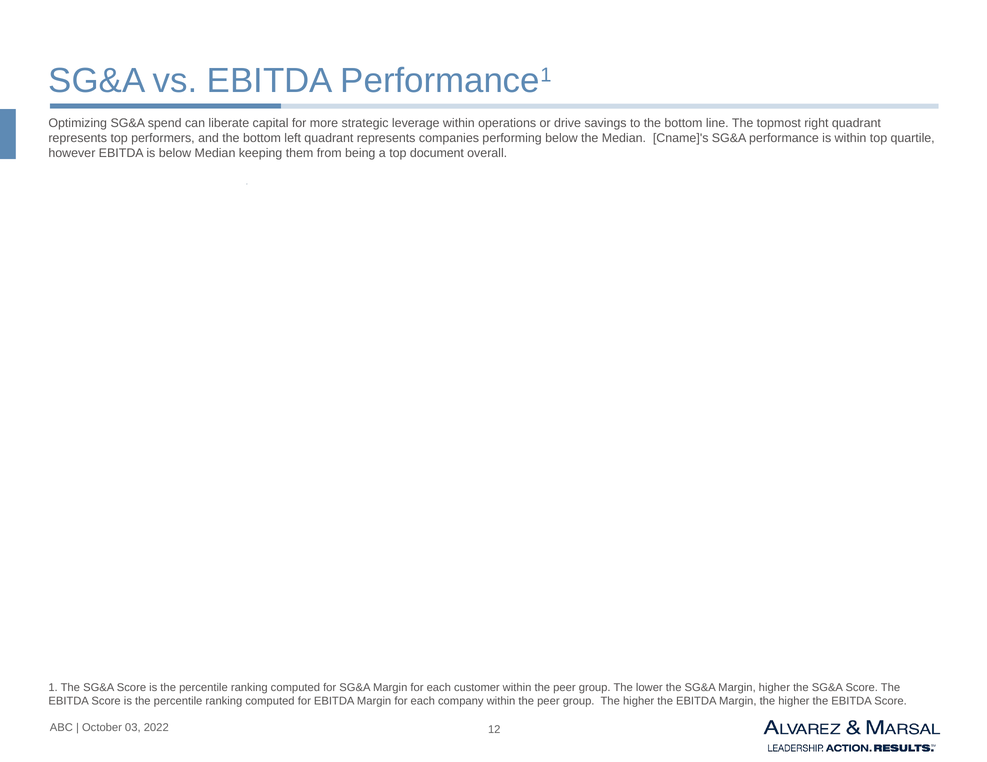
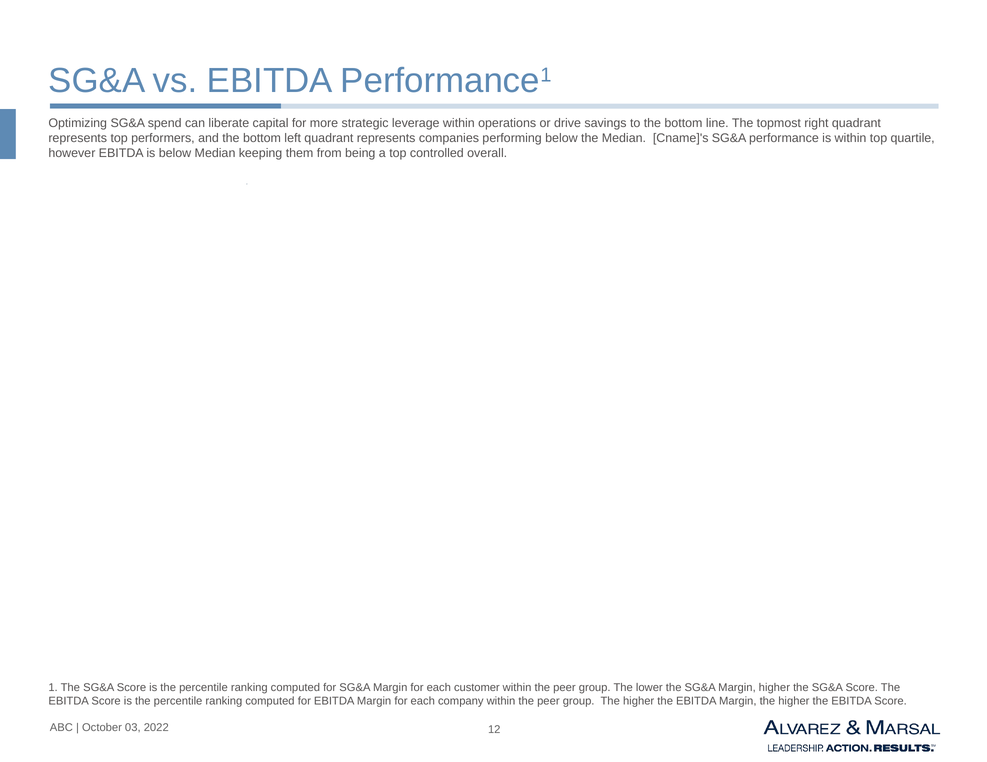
document: document -> controlled (437, 153)
